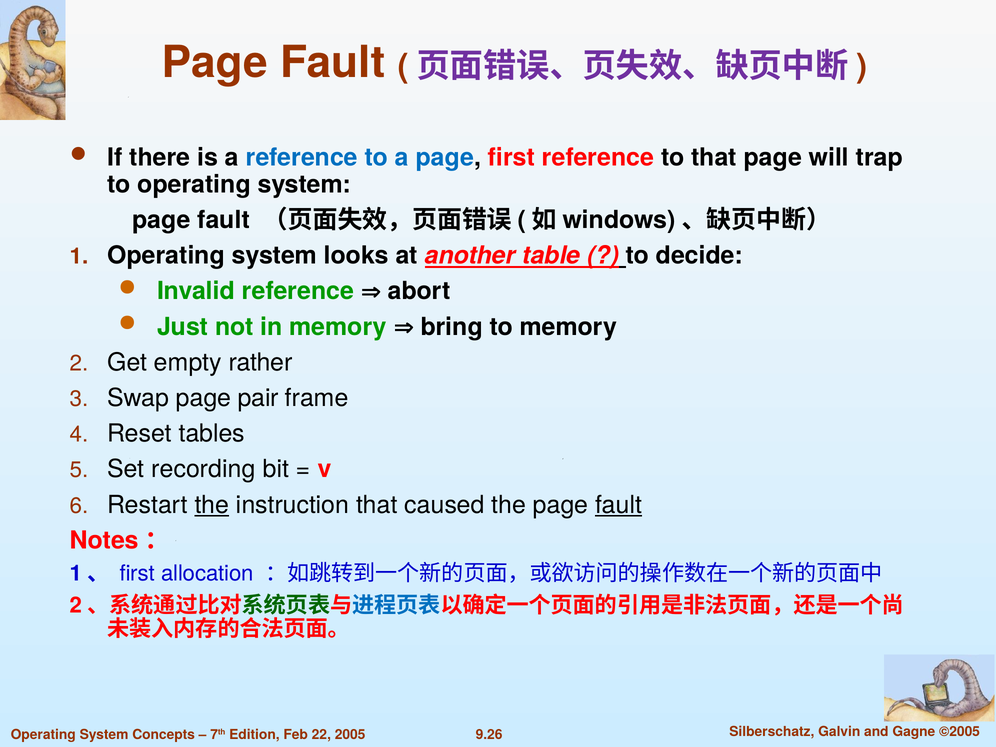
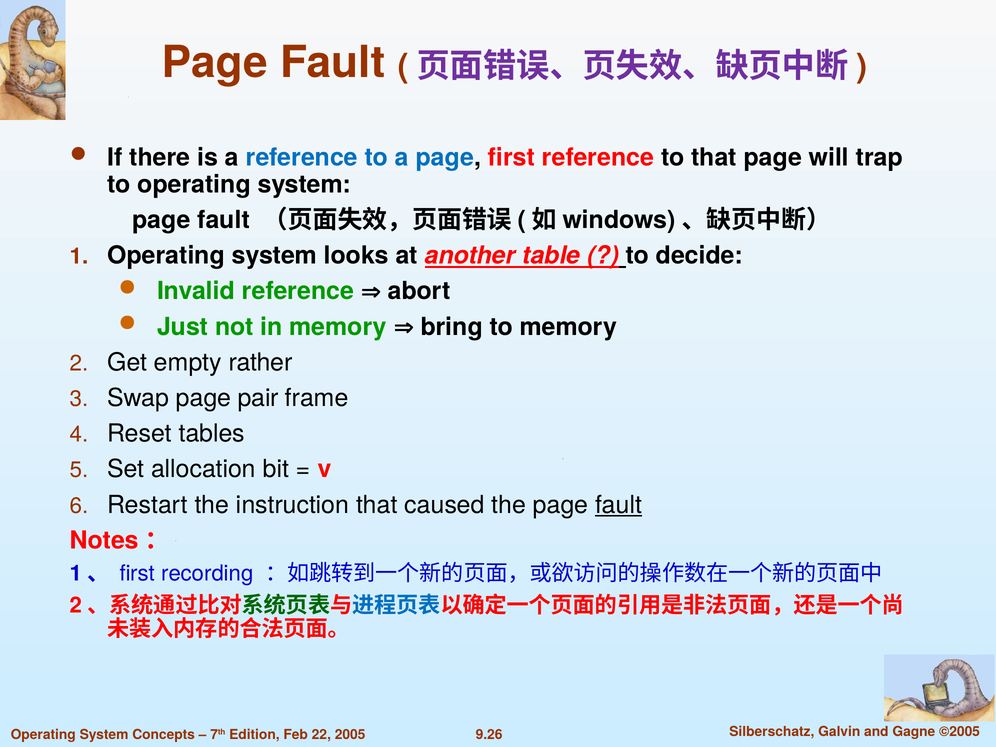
recording: recording -> allocation (204, 469)
the underline: present -> none (212, 505)
allocation: allocation -> recording (207, 574)
